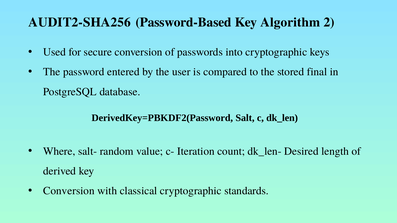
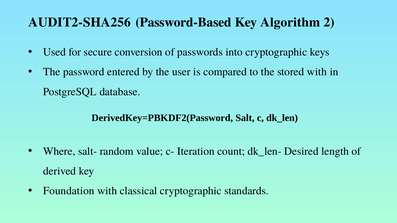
stored final: final -> with (317, 72)
Conversion: Conversion -> Foundation (69, 191)
